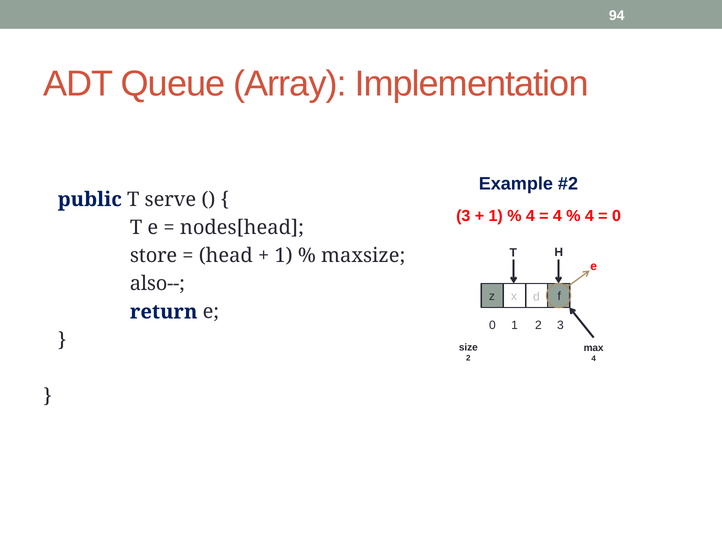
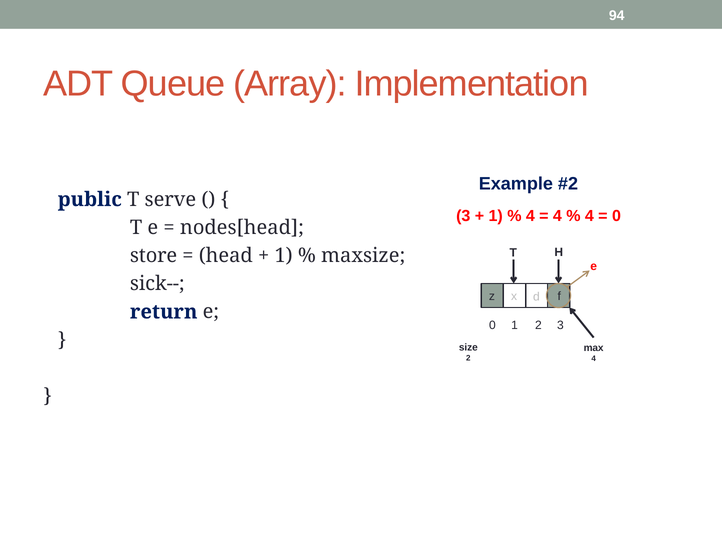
also--: also-- -> sick-- (157, 284)
